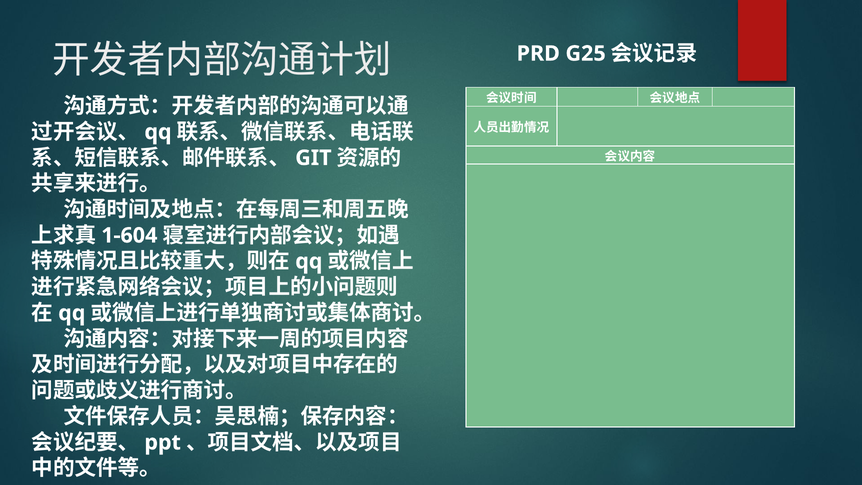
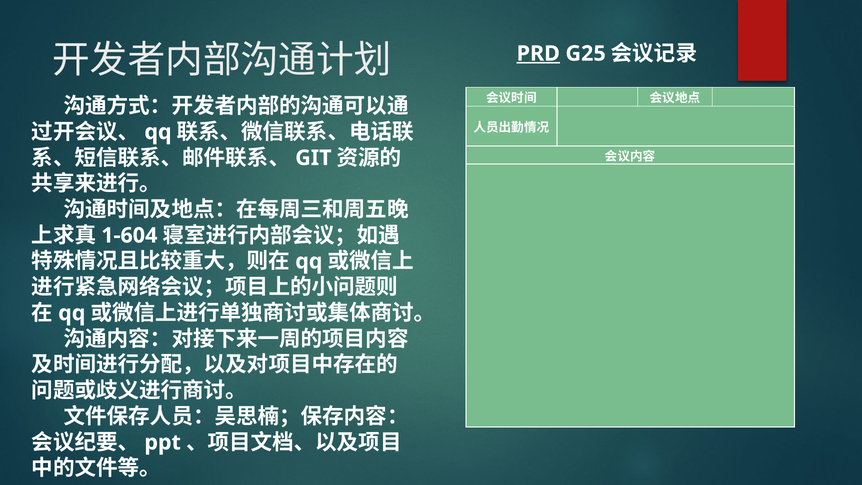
PRD underline: none -> present (538, 54)
